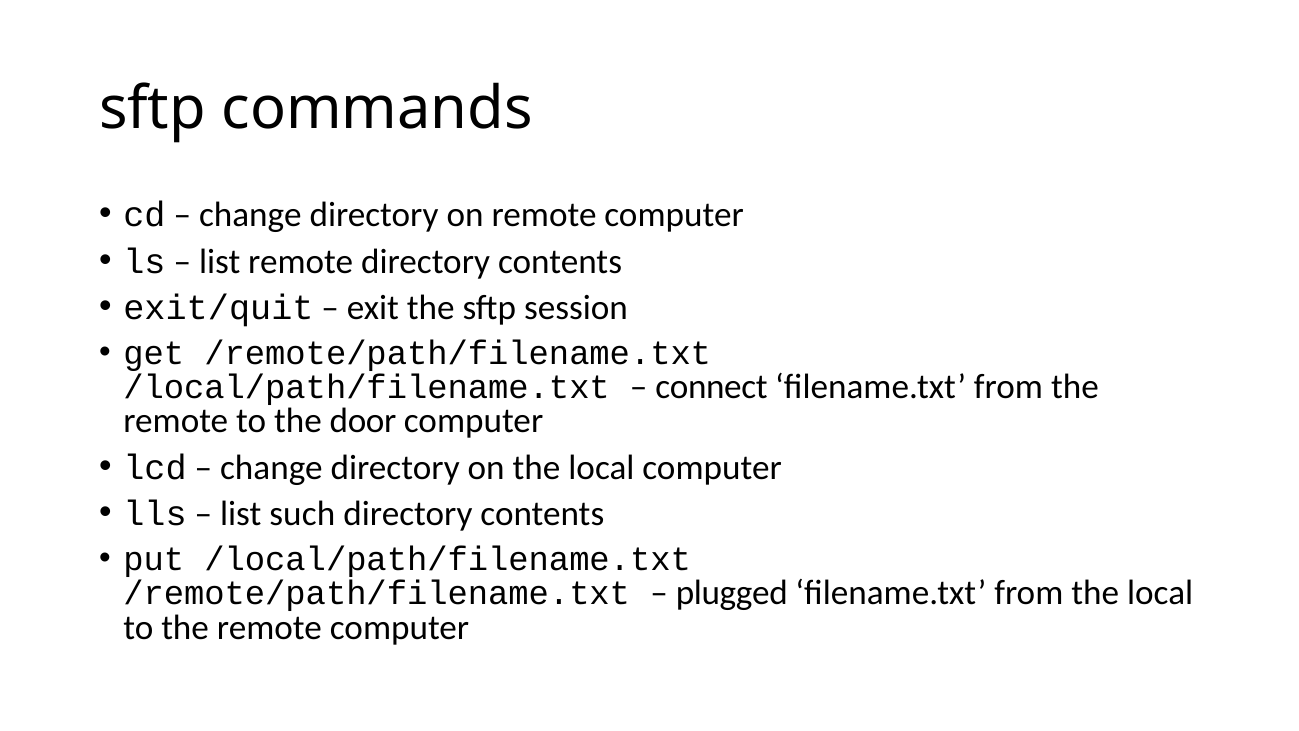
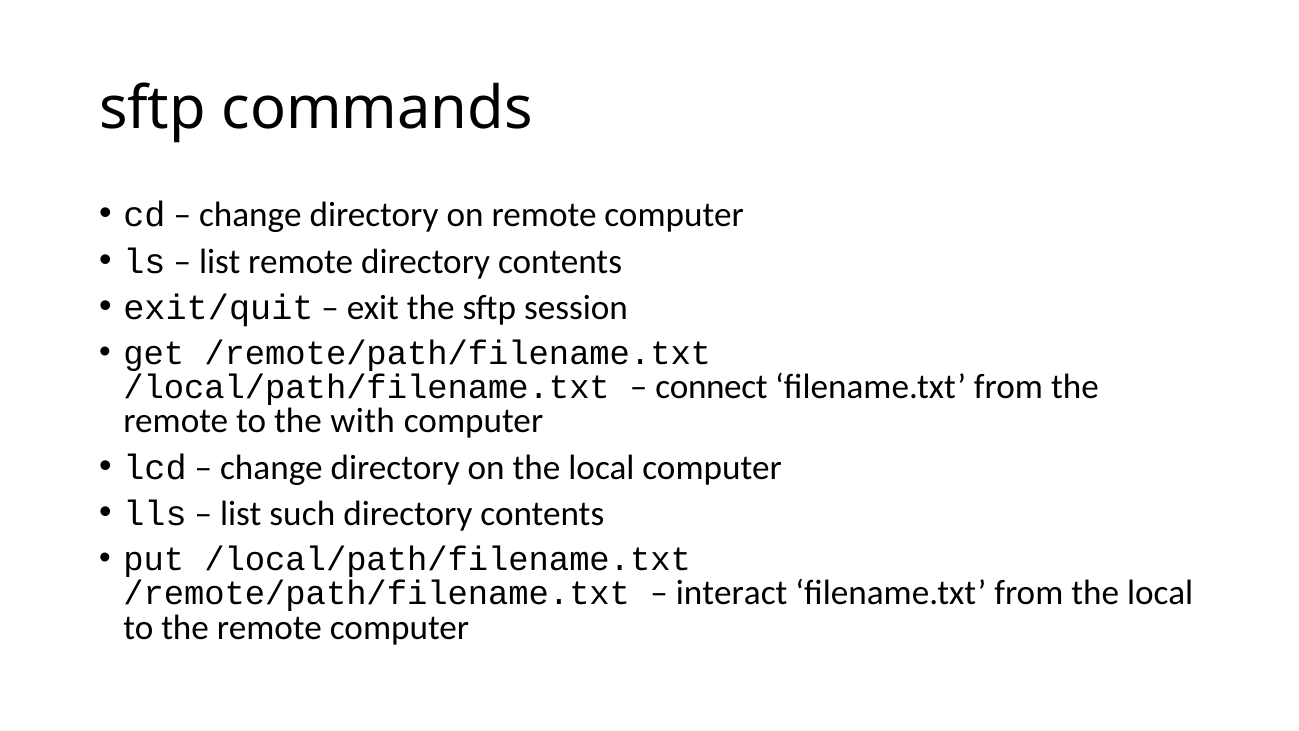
door: door -> with (363, 421)
plugged: plugged -> interact (732, 593)
